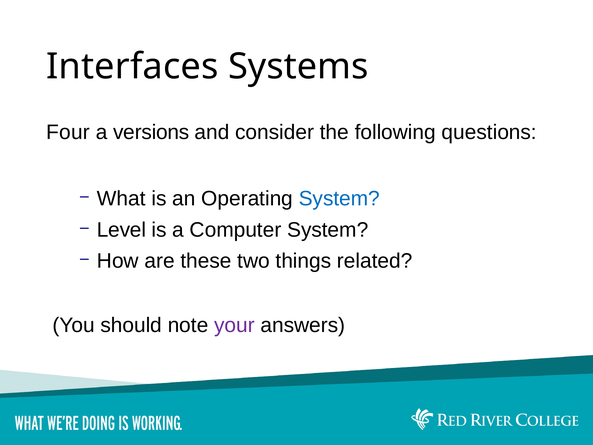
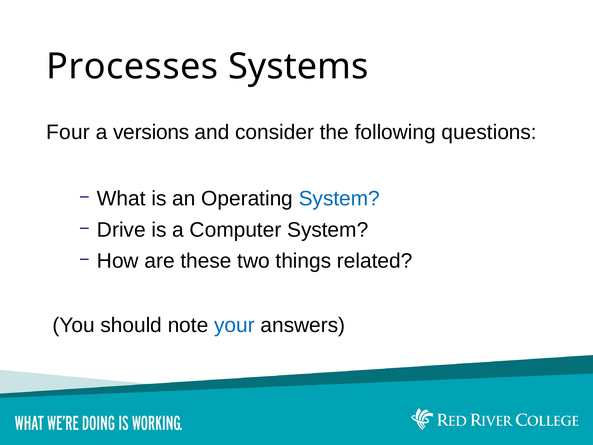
Interfaces: Interfaces -> Processes (132, 66)
Level: Level -> Drive (121, 230)
your colour: purple -> blue (234, 325)
